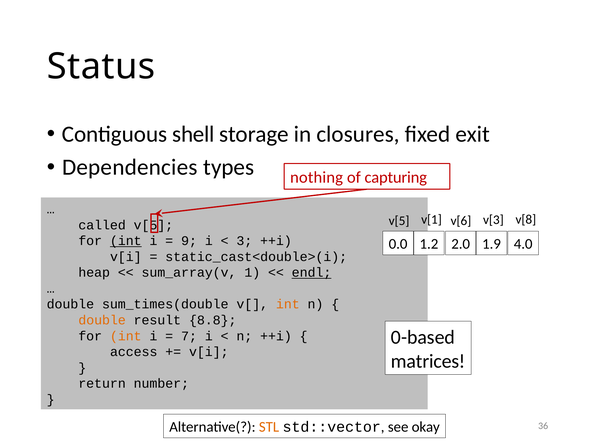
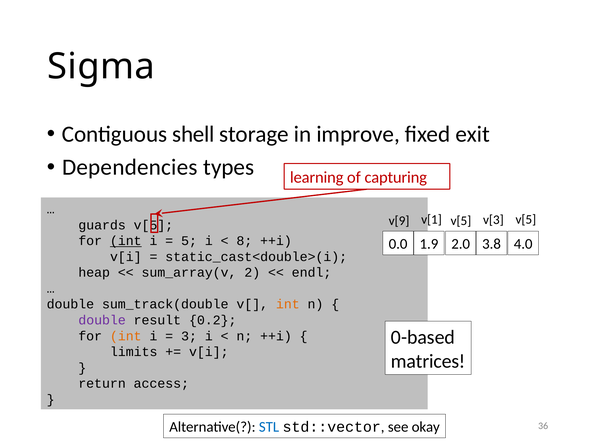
Status: Status -> Sigma (101, 67)
closures: closures -> improve (358, 134)
nothing: nothing -> learning (317, 178)
v[5: v[5 -> v[9 (399, 221)
v[1 v[6: v[6 -> v[5 (461, 221)
v[3 v[8: v[8 -> v[5 (526, 220)
called: called -> guards (102, 225)
9: 9 -> 5 (189, 241)
3: 3 -> 8 (244, 241)
1.2: 1.2 -> 1.9 (429, 244)
1.9: 1.9 -> 3.8 (492, 244)
1: 1 -> 2 (252, 273)
endl underline: present -> none (312, 273)
sum_times(double: sum_times(double -> sum_track(double (165, 304)
double colour: orange -> purple (102, 320)
8.8: 8.8 -> 0.2 (213, 320)
7: 7 -> 3 (189, 336)
access: access -> limits (134, 352)
number: number -> access (161, 384)
STL colour: orange -> blue (269, 427)
